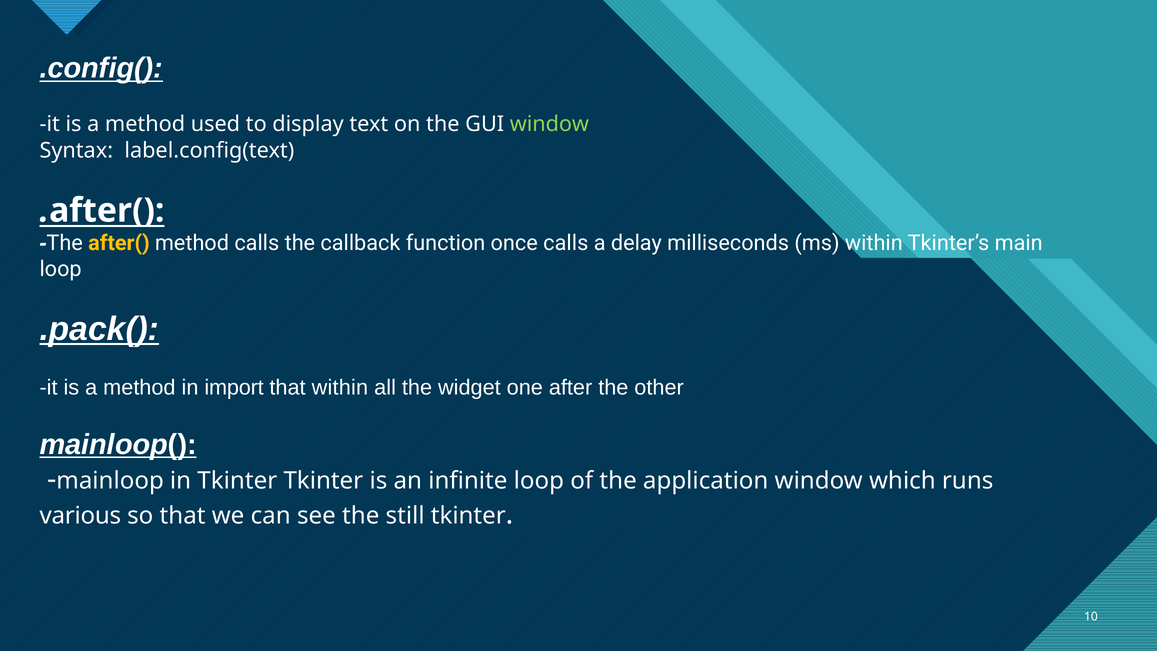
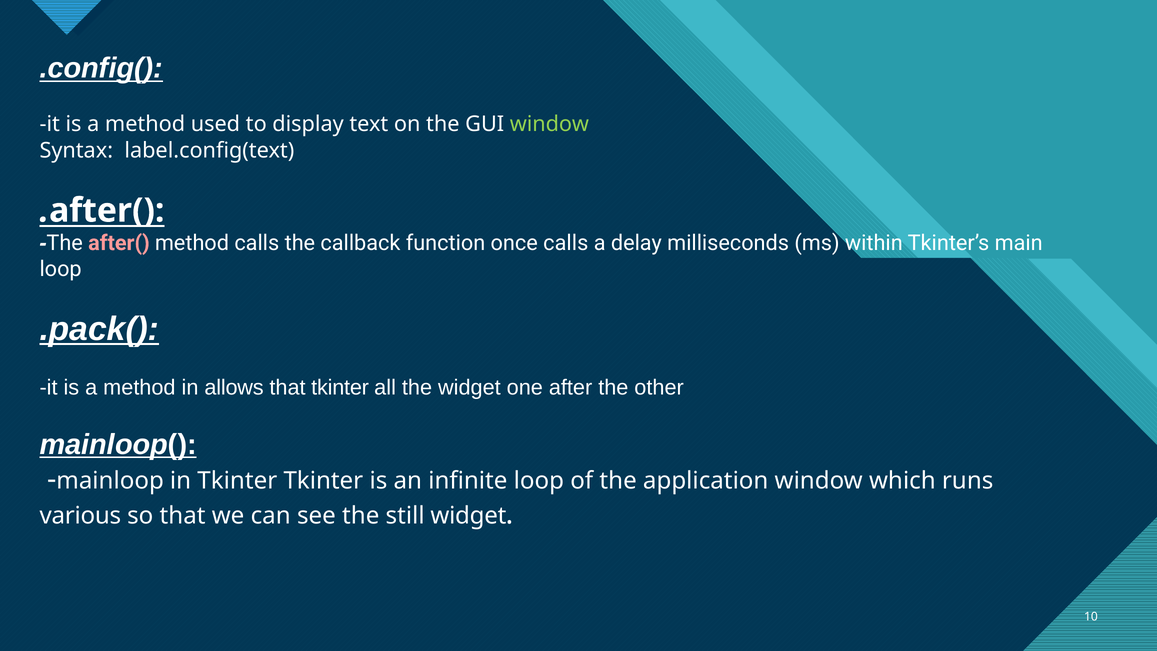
after( colour: yellow -> pink (119, 243)
import: import -> allows (234, 388)
that within: within -> tkinter (340, 388)
still tkinter: tkinter -> widget (468, 515)
